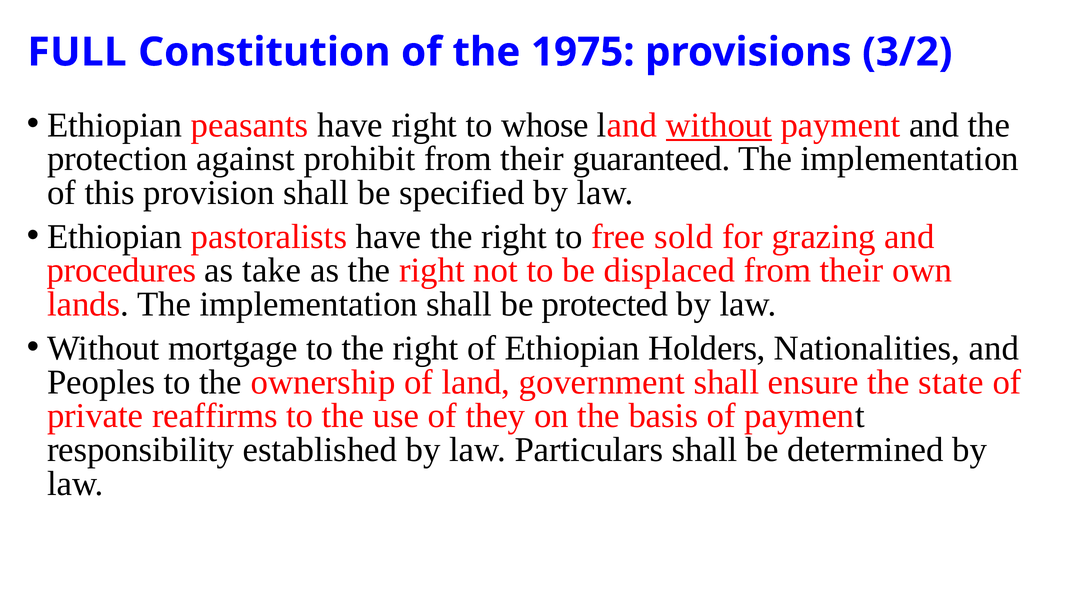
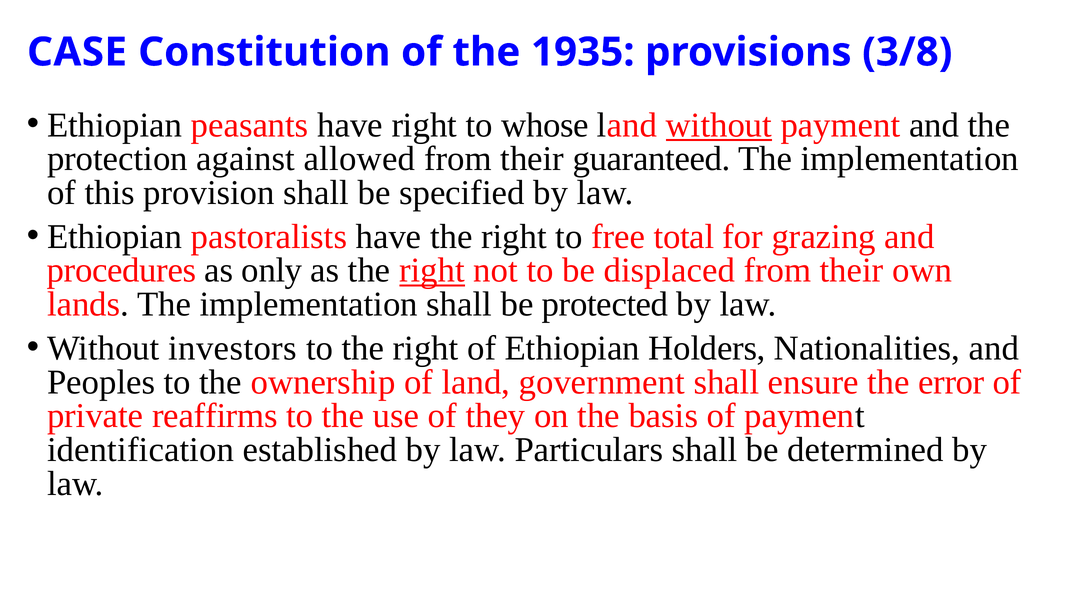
FULL: FULL -> CASE (77, 52)
1975: 1975 -> 1935 (583, 52)
3/2: 3/2 -> 3/8 (907, 52)
prohibit: prohibit -> allowed (359, 159)
sold: sold -> total (684, 237)
take: take -> only (272, 271)
right underline: none -> present (432, 271)
mortgage: mortgage -> investors (233, 348)
state: state -> error (951, 382)
responsibility: responsibility -> identification (141, 450)
